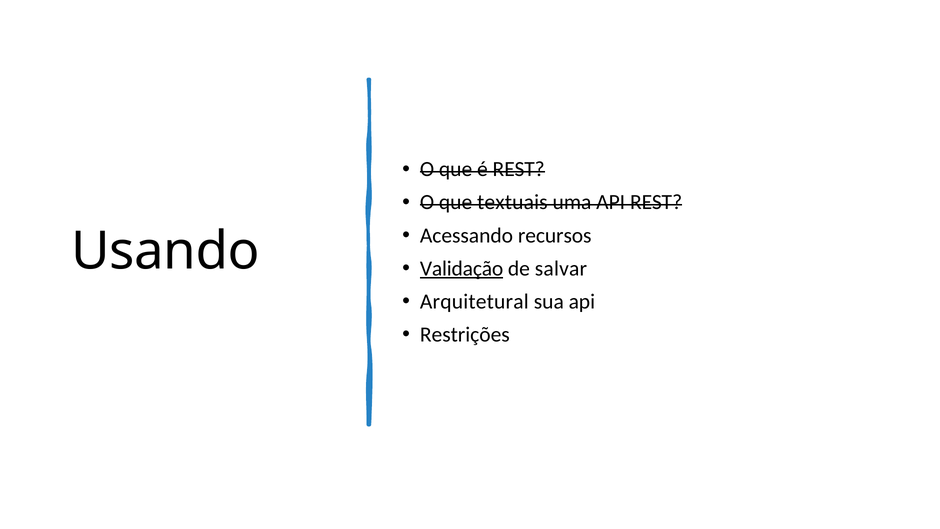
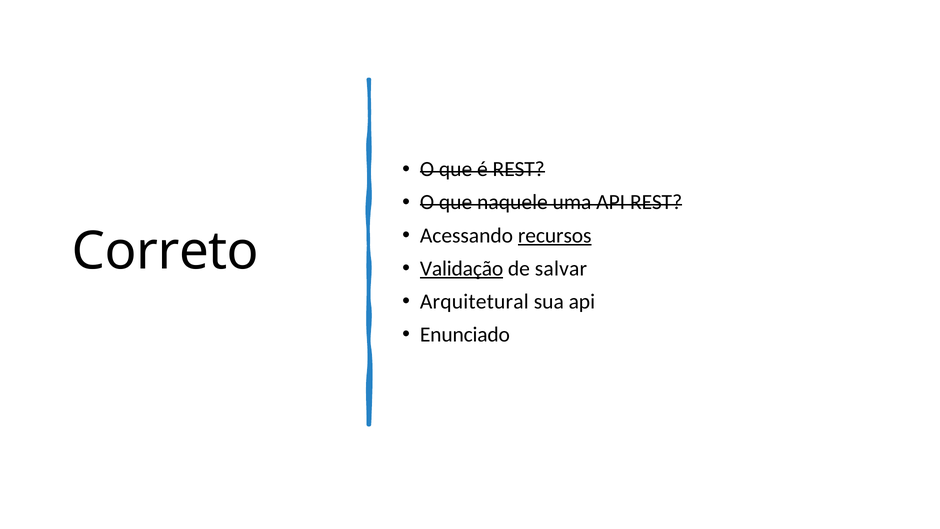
textuais: textuais -> naquele (512, 202)
recursos underline: none -> present (555, 235)
Usando: Usando -> Correto (165, 251)
Restrições: Restrições -> Enunciado (465, 334)
